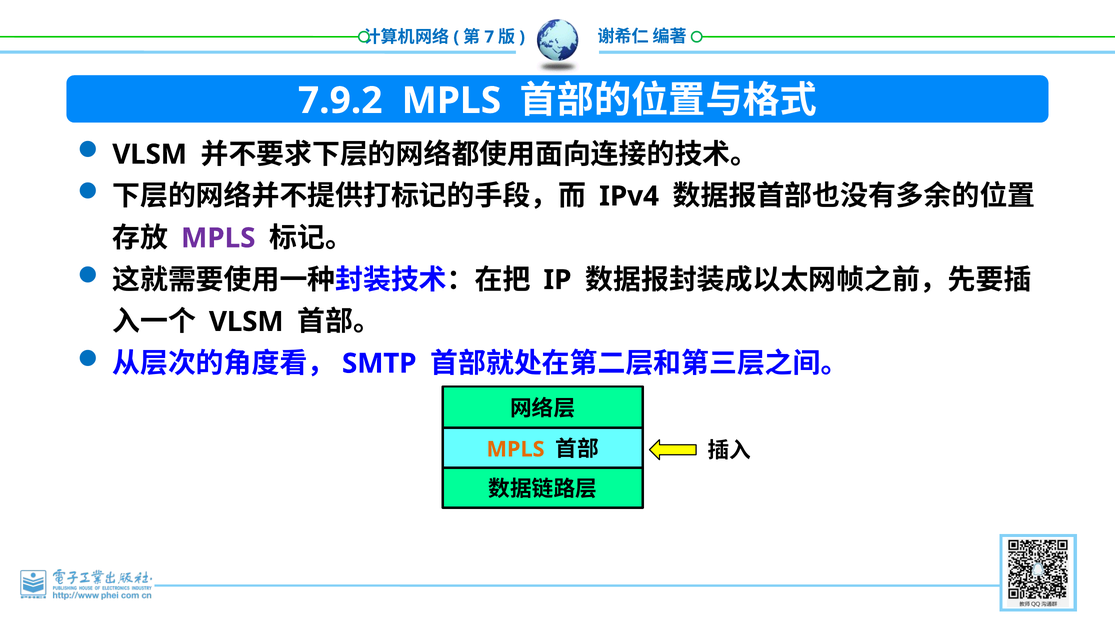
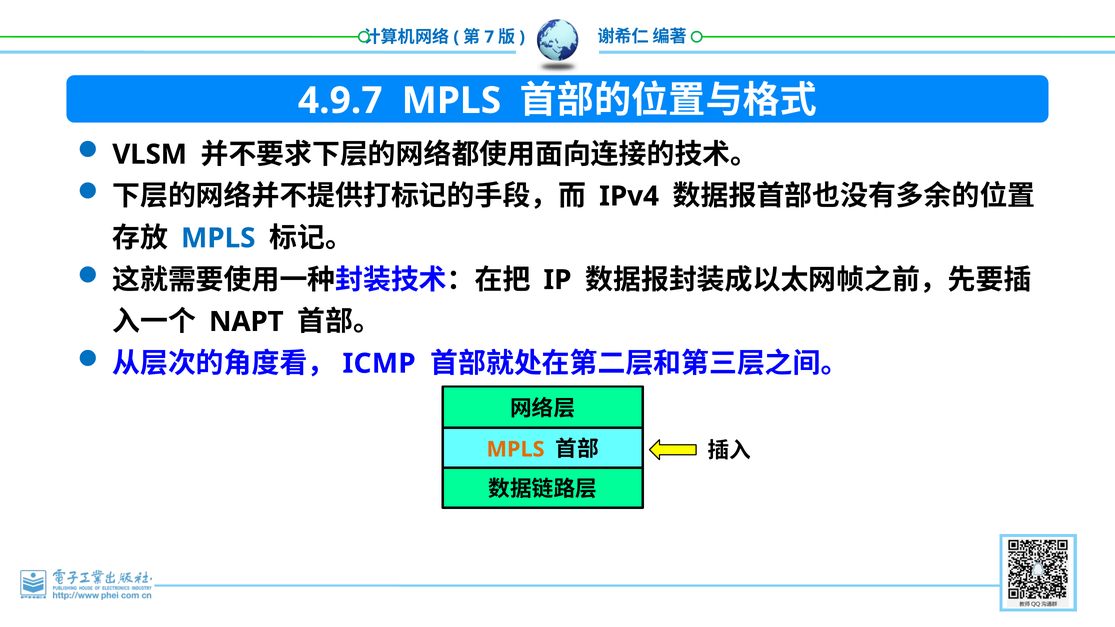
7.9.2: 7.9.2 -> 4.9.7 (340, 101)
MPLS colour: purple -> blue (218, 238)
VLSM: VLSM -> NAPT (246, 322)
SMTP: SMTP -> ICMP (379, 364)
